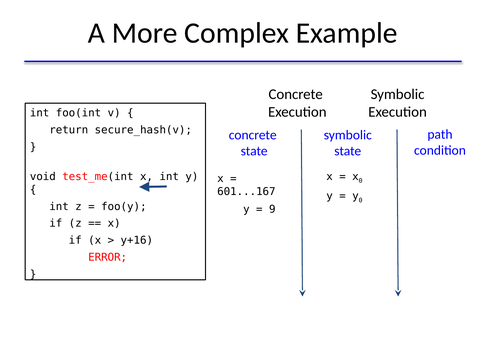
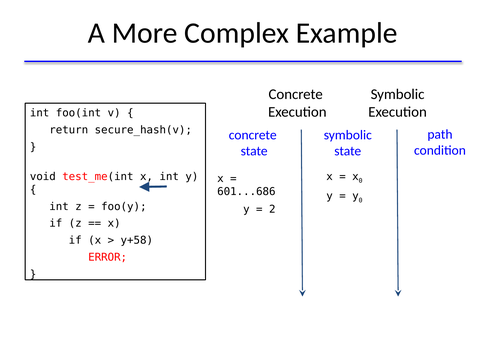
601...167: 601...167 -> 601...686 (246, 192)
9: 9 -> 2 (272, 210)
y+16: y+16 -> y+58 (137, 241)
